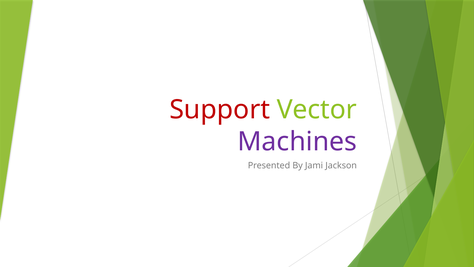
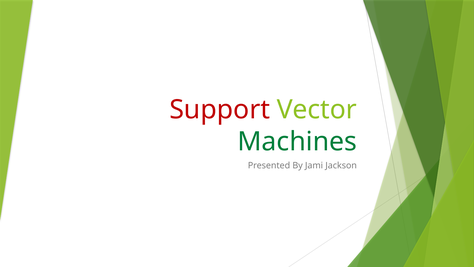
Machines colour: purple -> green (297, 142)
